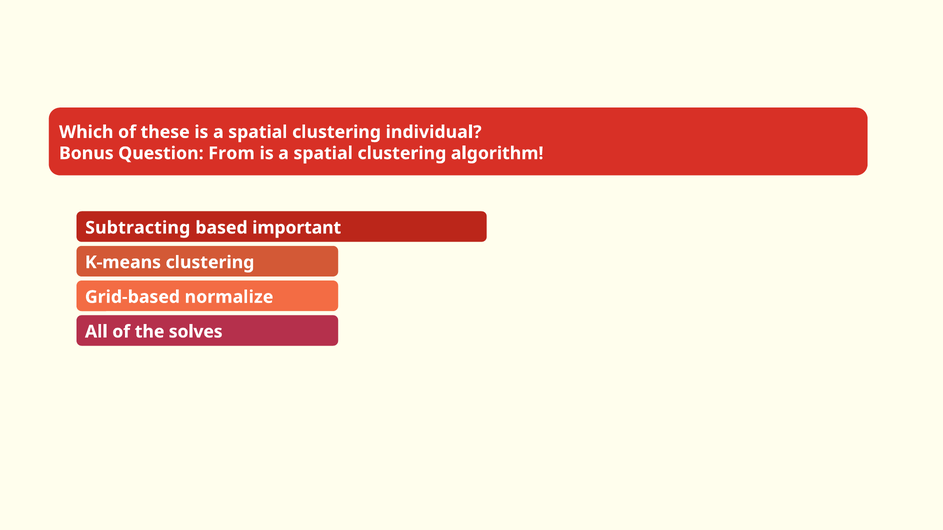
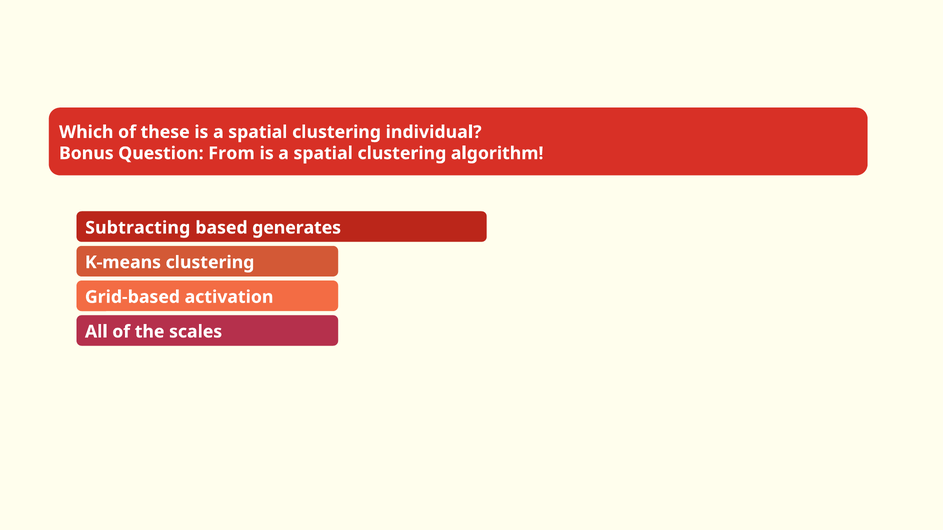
important: important -> generates (297, 228)
normalize: normalize -> activation (229, 297)
solves: solves -> scales (196, 332)
